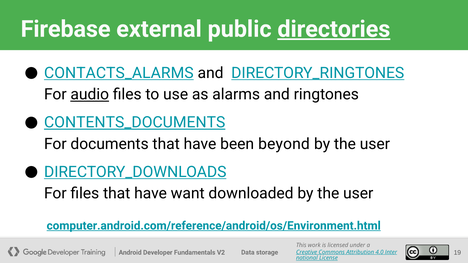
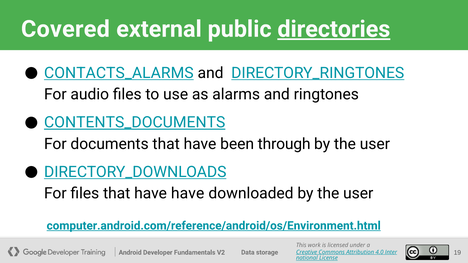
Firebase: Firebase -> Covered (65, 29)
audio underline: present -> none (90, 95)
beyond: beyond -> through (284, 144)
have want: want -> have (188, 194)
